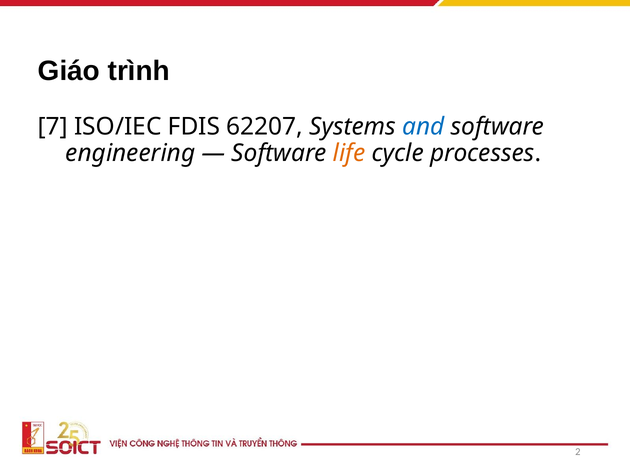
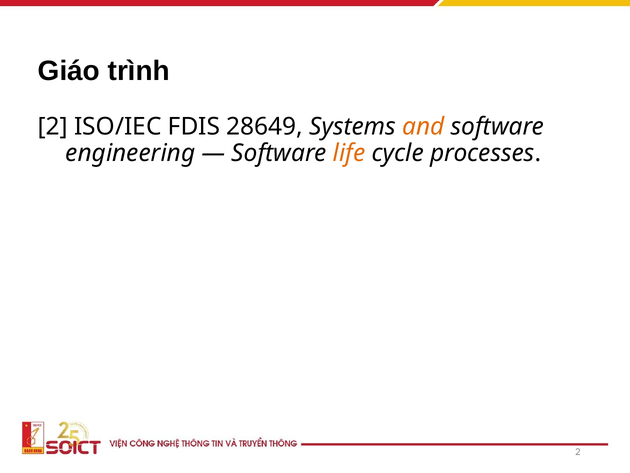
7: 7 -> 2 (53, 126)
62207: 62207 -> 28649 (265, 126)
and colour: blue -> orange (423, 126)
